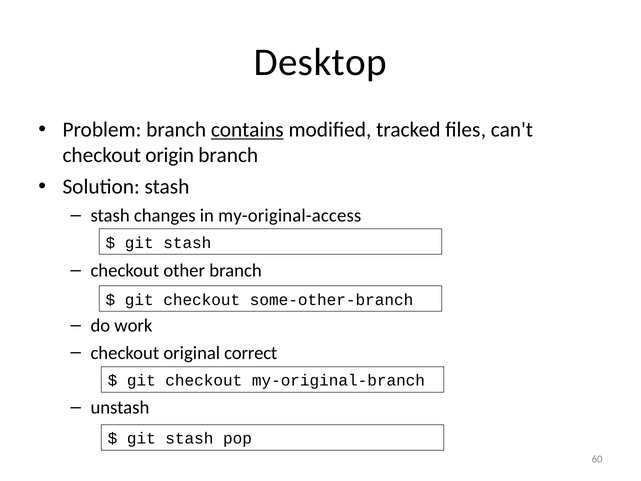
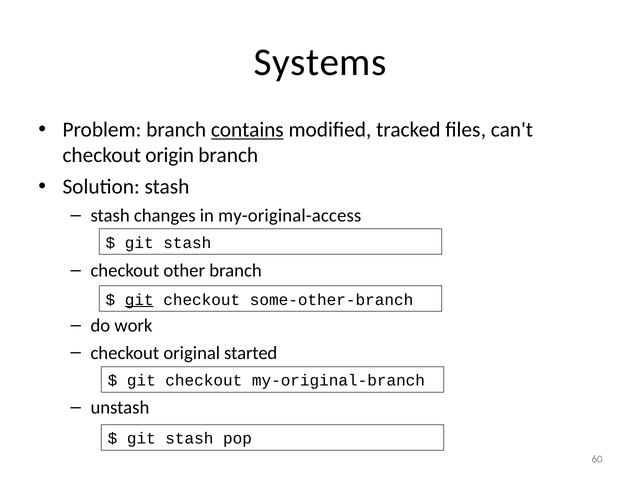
Desktop: Desktop -> Systems (320, 62)
git underline: none -> present (139, 300)
correct: correct -> started (251, 353)
